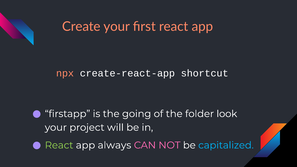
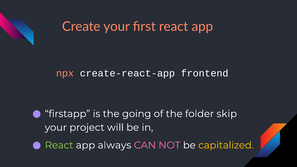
shortcut: shortcut -> frontend (205, 73)
look: look -> skip (227, 114)
capitalized colour: light blue -> yellow (226, 145)
